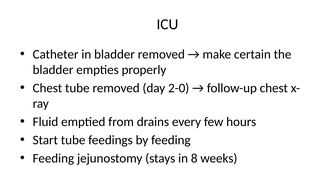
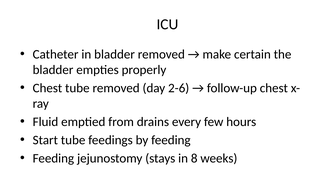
2-0: 2-0 -> 2-6 (179, 88)
